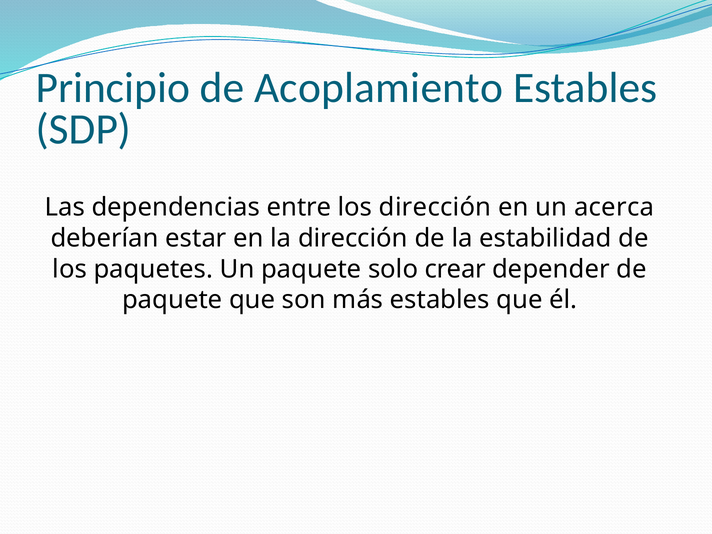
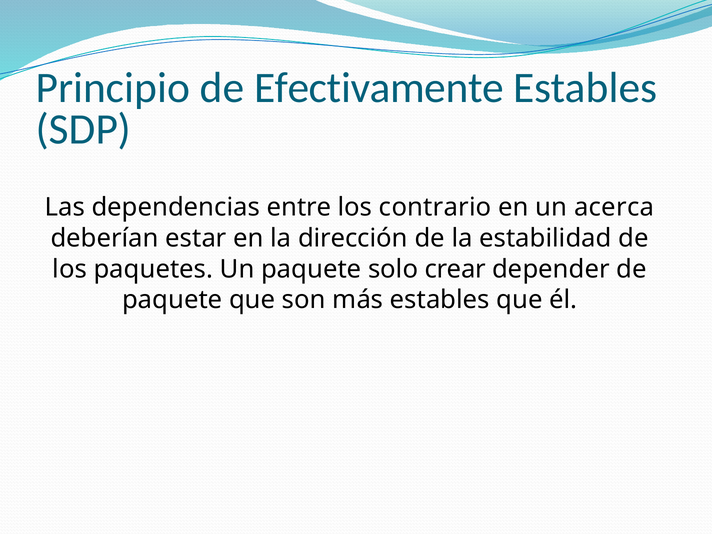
Acoplamiento: Acoplamiento -> Efectivamente (379, 88)
los dirección: dirección -> contrario (435, 207)
